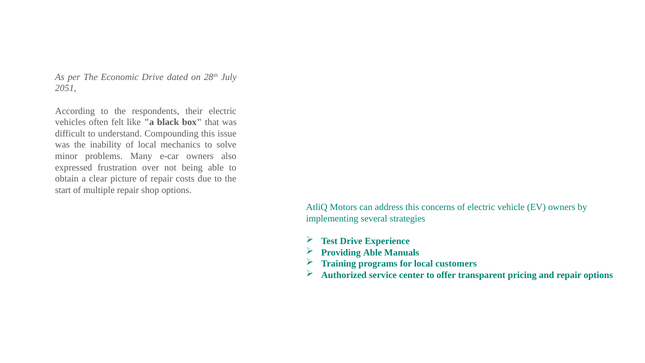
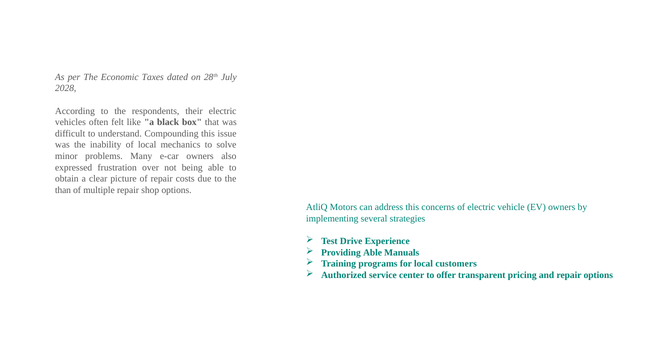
Economic Drive: Drive -> Taxes (153, 77)
2051: 2051 -> 2028 (66, 88)
start: start -> than (63, 190)
